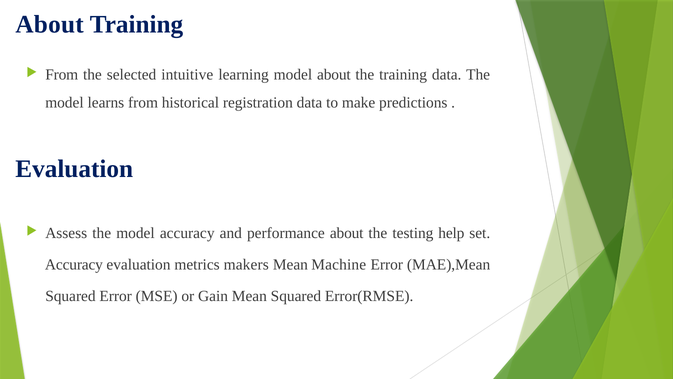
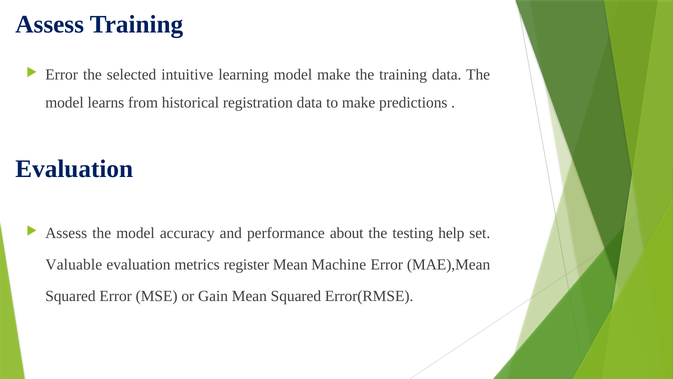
About: About -> Assess (50, 24)
From: From -> Error (62, 75)
model about: about -> make (334, 75)
Accuracy: Accuracy -> Valuable (74, 265)
makers: makers -> register (246, 265)
